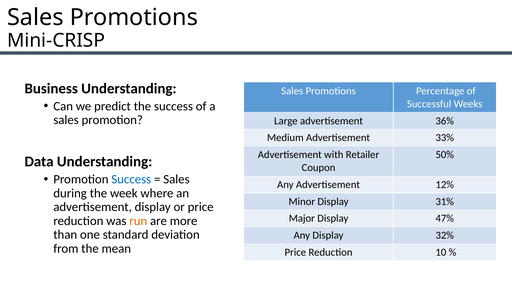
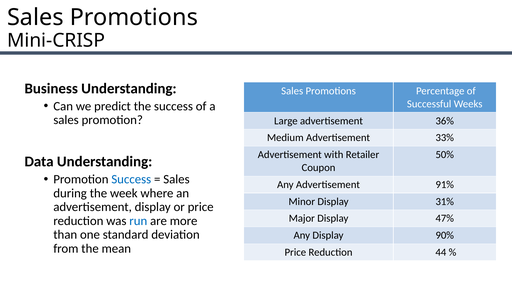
12%: 12% -> 91% (445, 185)
run colour: orange -> blue (138, 221)
32%: 32% -> 90% (445, 235)
10: 10 -> 44 (441, 252)
